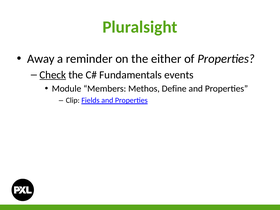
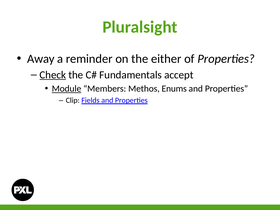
events: events -> accept (179, 75)
Module underline: none -> present (67, 89)
Define: Define -> Enums (174, 89)
